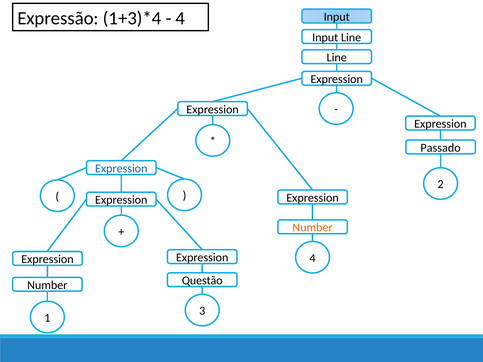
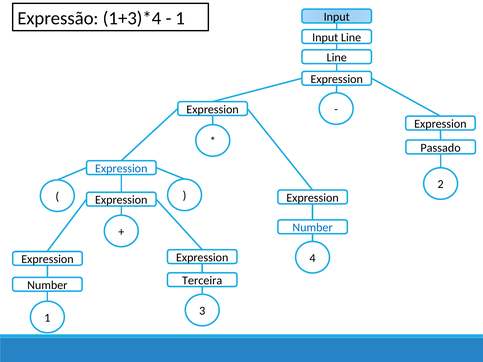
4: 4 -> 1 (180, 18)
Number colour: orange -> blue (313, 228)
Questão: Questão -> Terceira (202, 281)
